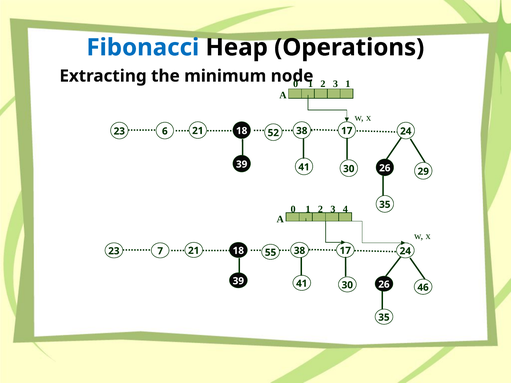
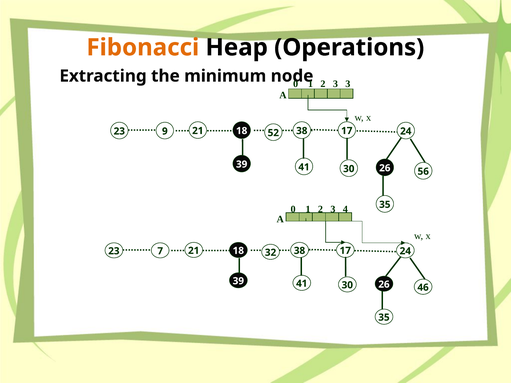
Fibonacci colour: blue -> orange (143, 47)
3 1: 1 -> 3 (348, 84)
6: 6 -> 9 (165, 131)
29: 29 -> 56 (423, 172)
55: 55 -> 32 (271, 253)
